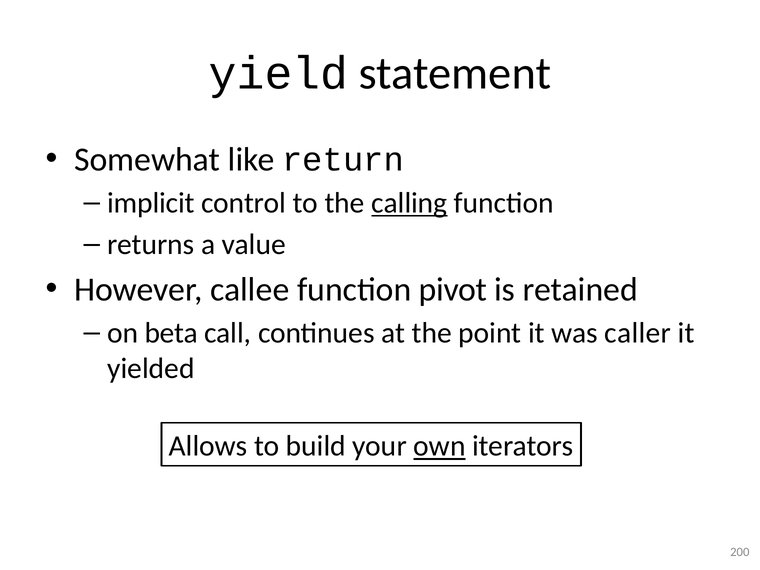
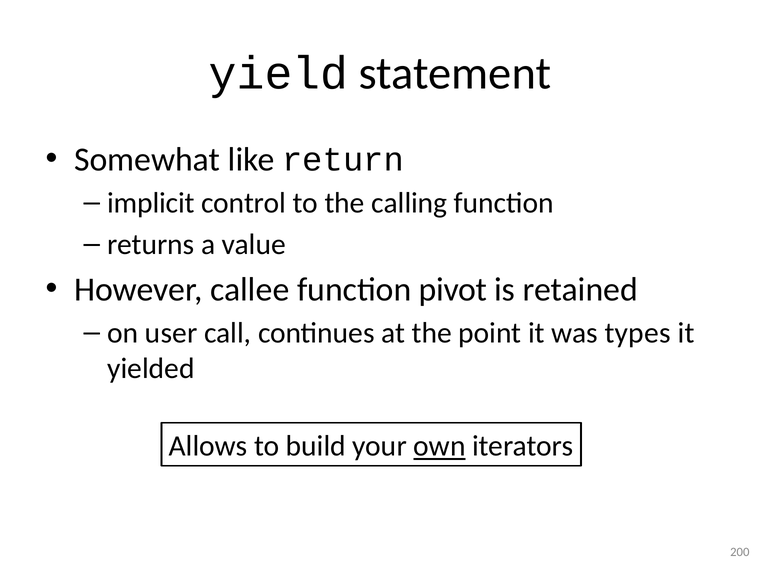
calling underline: present -> none (409, 203)
beta: beta -> user (171, 333)
caller: caller -> types (638, 333)
